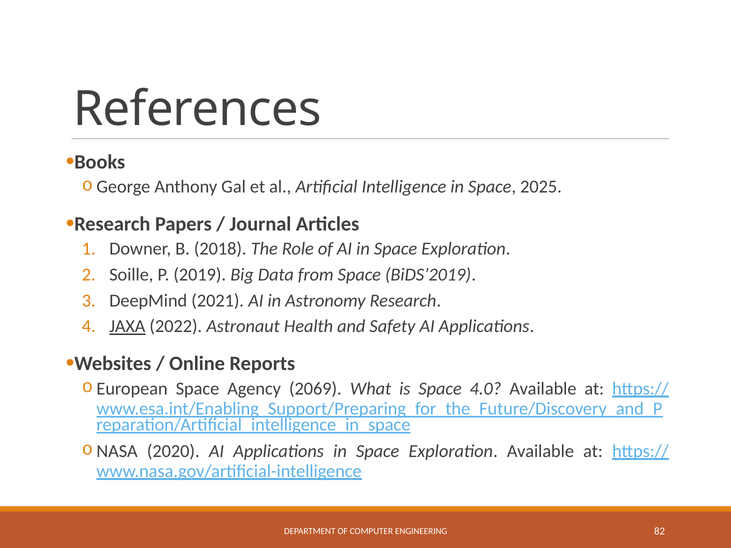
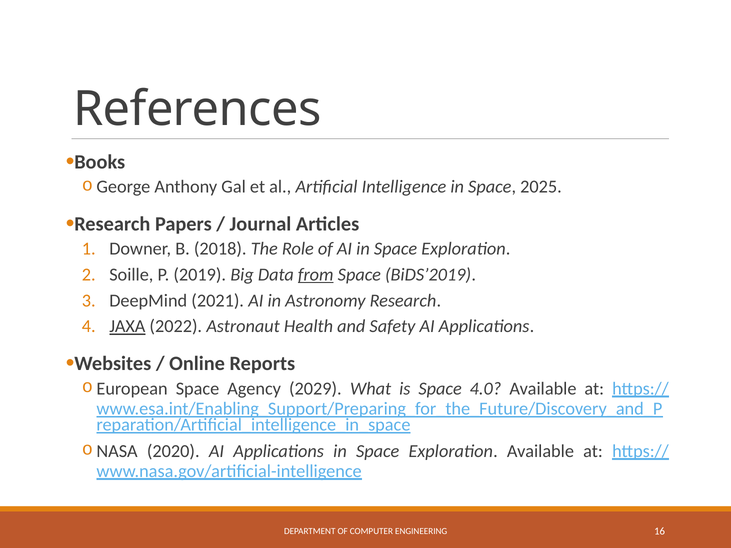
from underline: none -> present (316, 275)
2069: 2069 -> 2029 (315, 389)
82: 82 -> 16 (660, 532)
